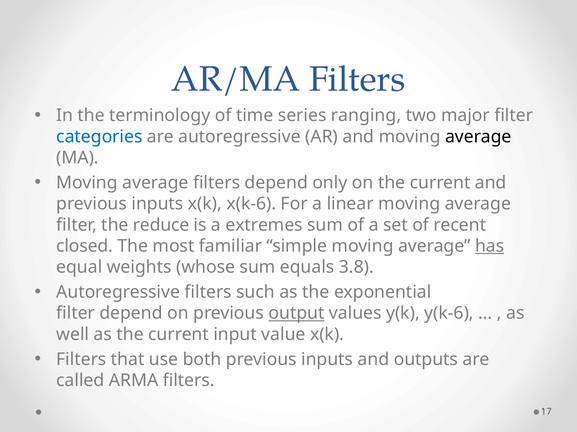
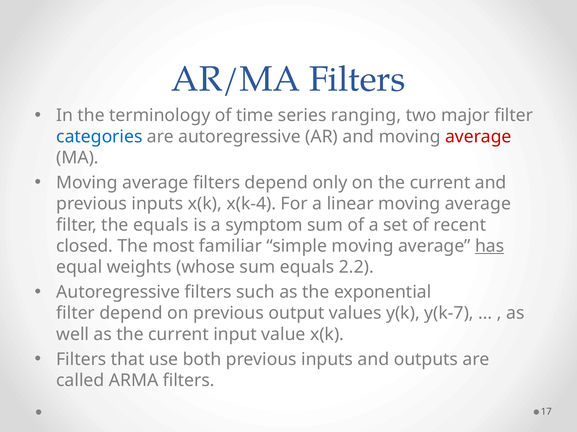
average colour: black -> red (478, 137)
x(k-6: x(k-6 -> x(k-4 (251, 204)
the reduce: reduce -> equals (161, 225)
extremes: extremes -> symptom (264, 225)
3.8: 3.8 -> 2.2 (356, 268)
output underline: present -> none (296, 314)
y(k-6: y(k-6 -> y(k-7 (449, 314)
